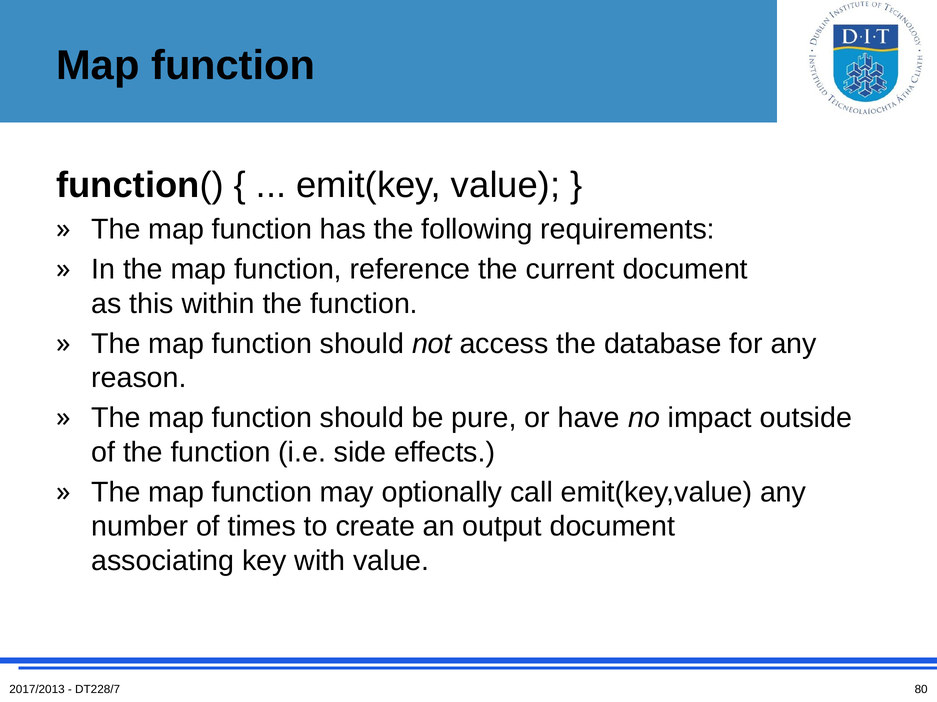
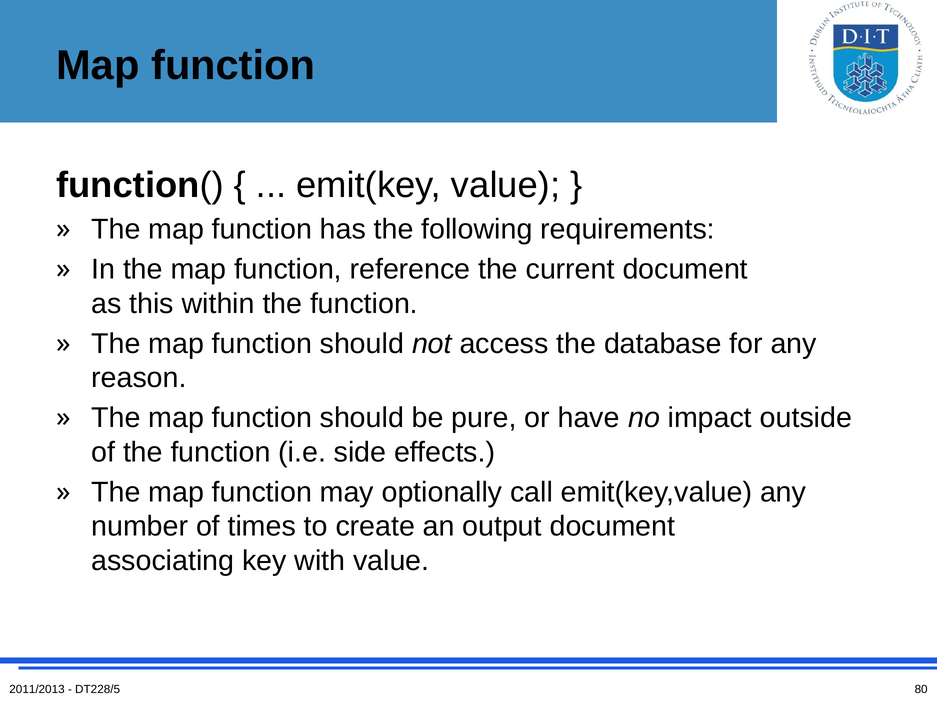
2017/2013: 2017/2013 -> 2011/2013 (37, 690)
DT228/7: DT228/7 -> DT228/5 (98, 690)
